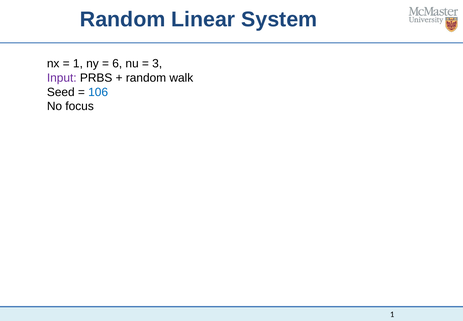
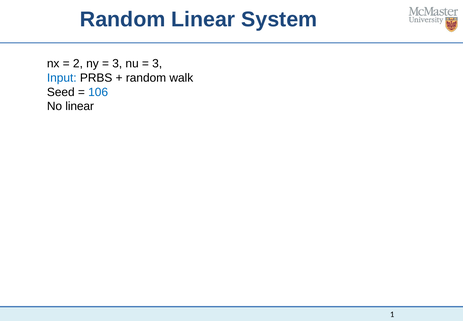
1: 1 -> 2 (78, 63)
6: 6 -> 3 (117, 63)
Input colour: purple -> blue (62, 78)
No focus: focus -> linear (80, 106)
